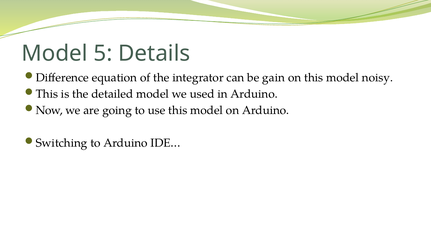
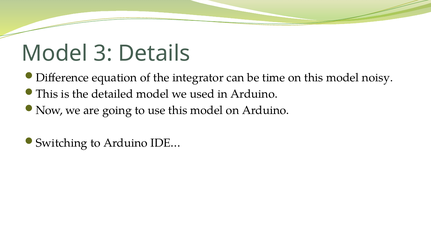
5: 5 -> 3 (103, 54)
gain: gain -> time (274, 78)
